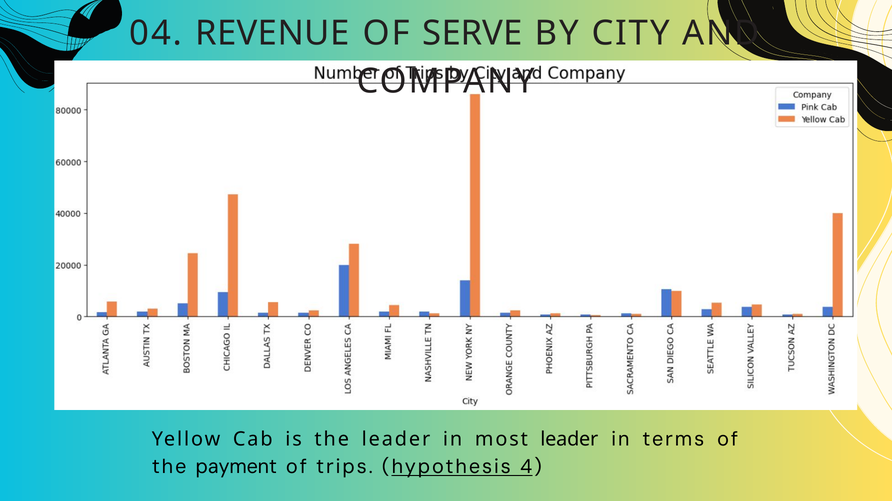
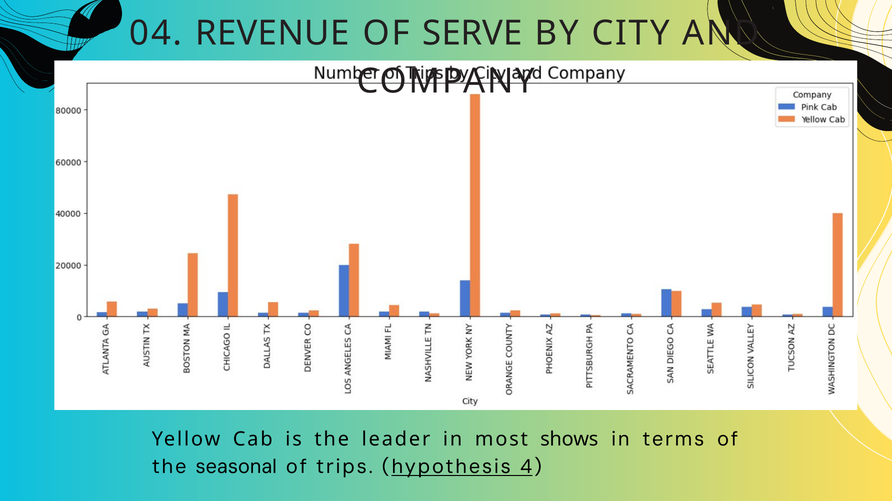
most leader: leader -> shows (569, 440)
payment: payment -> seasonal (236, 467)
